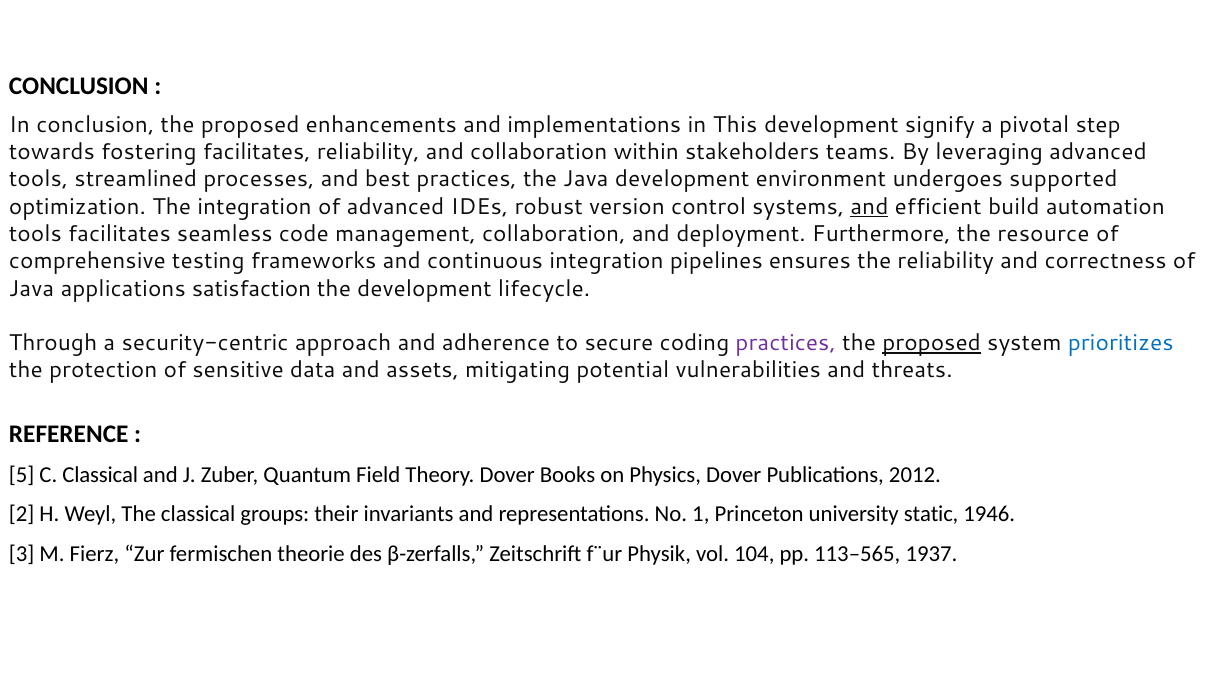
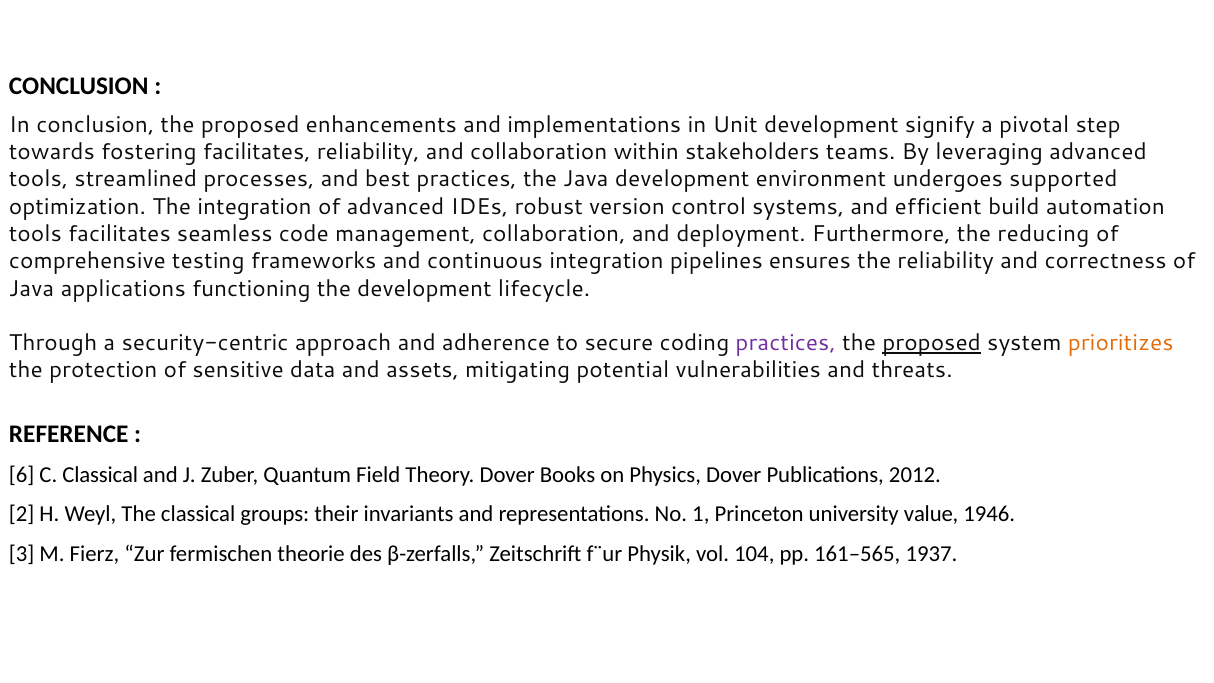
This: This -> Unit (735, 125)
and underline: present -> none (869, 207)
resource: resource -> reducing (1043, 234)
satisfaction: satisfaction -> functioning (251, 288)
prioritizes colour: blue -> orange (1121, 343)
5: 5 -> 6 (22, 475)
static: static -> value (931, 514)
113–565: 113–565 -> 161–565 (857, 553)
